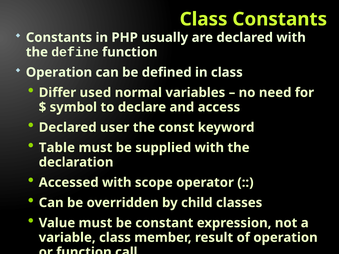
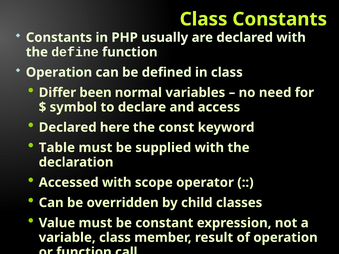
used: used -> been (95, 93)
user: user -> here (115, 128)
